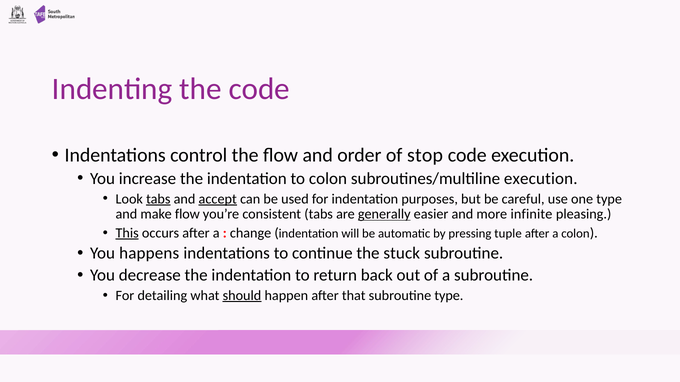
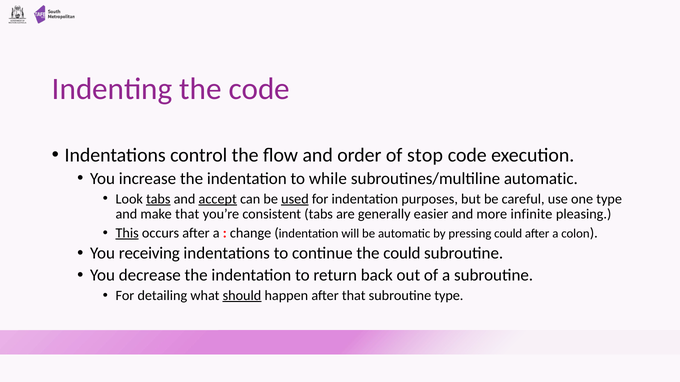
to colon: colon -> while (328, 179)
subroutines/multiline execution: execution -> automatic (541, 179)
used underline: none -> present (295, 199)
make flow: flow -> that (187, 214)
generally underline: present -> none (384, 214)
pressing tuple: tuple -> could (508, 234)
happens: happens -> receiving (149, 254)
the stuck: stuck -> could (402, 254)
